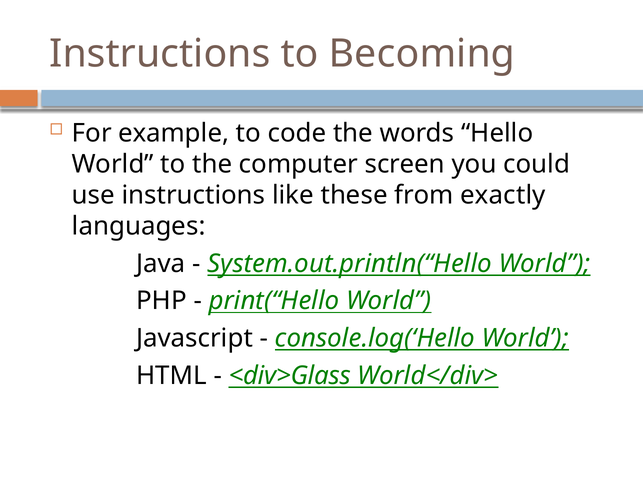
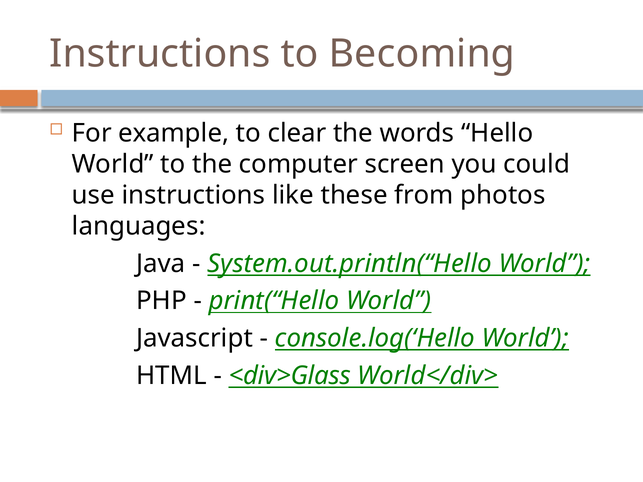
code: code -> clear (297, 133)
exactly: exactly -> photos (503, 195)
